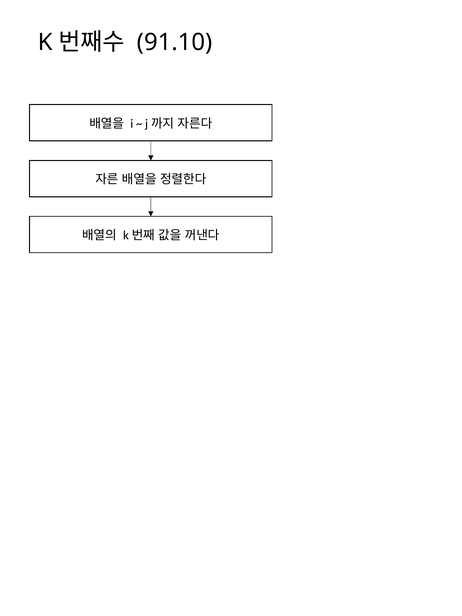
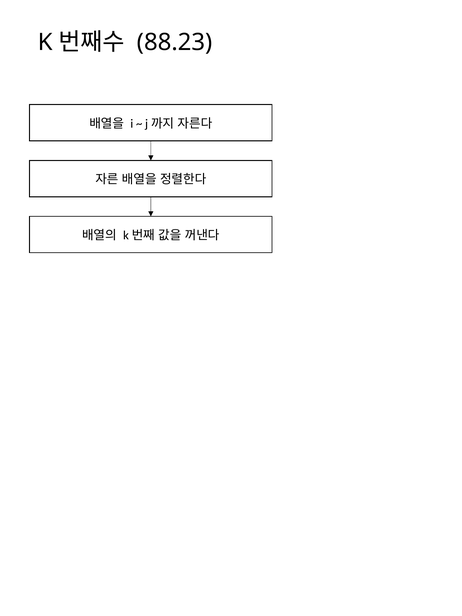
91.10: 91.10 -> 88.23 (175, 42)
